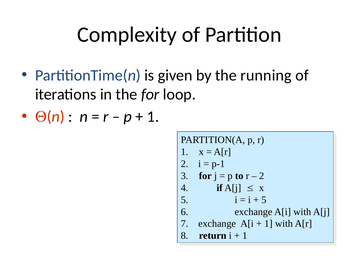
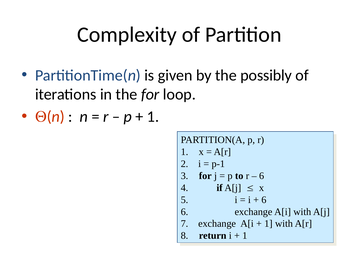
running: running -> possibly (266, 75)
2: 2 -> 6 (262, 176)
5: 5 -> 6 (264, 200)
